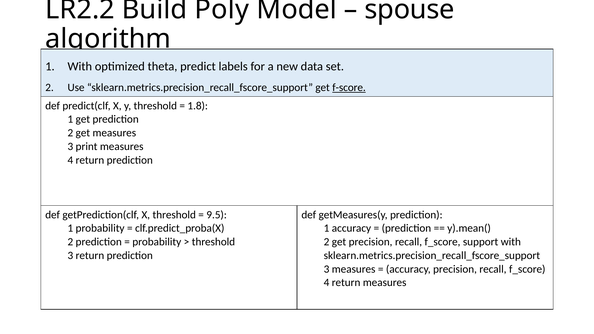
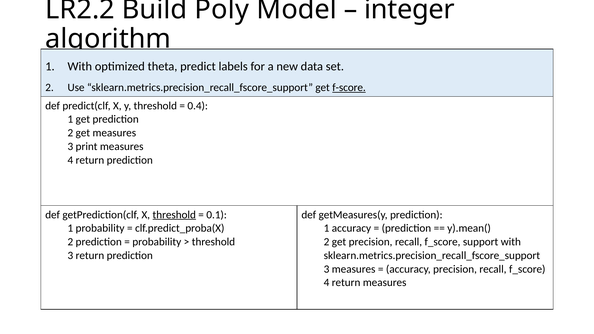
spouse: spouse -> integer (410, 9)
1.8: 1.8 -> 0.4 (198, 106)
threshold underline: none -> present (174, 215)
9.5: 9.5 -> 0.1 (217, 215)
